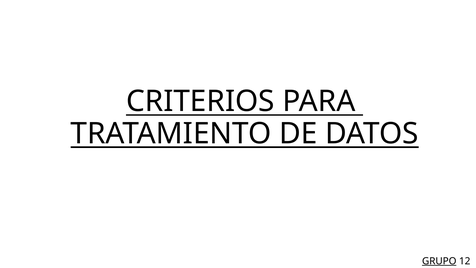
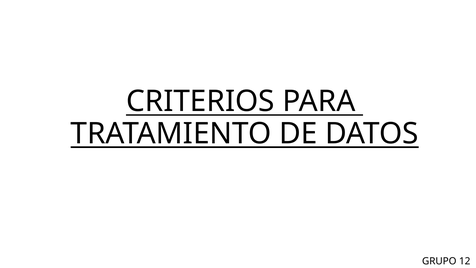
GRUPO underline: present -> none (439, 261)
